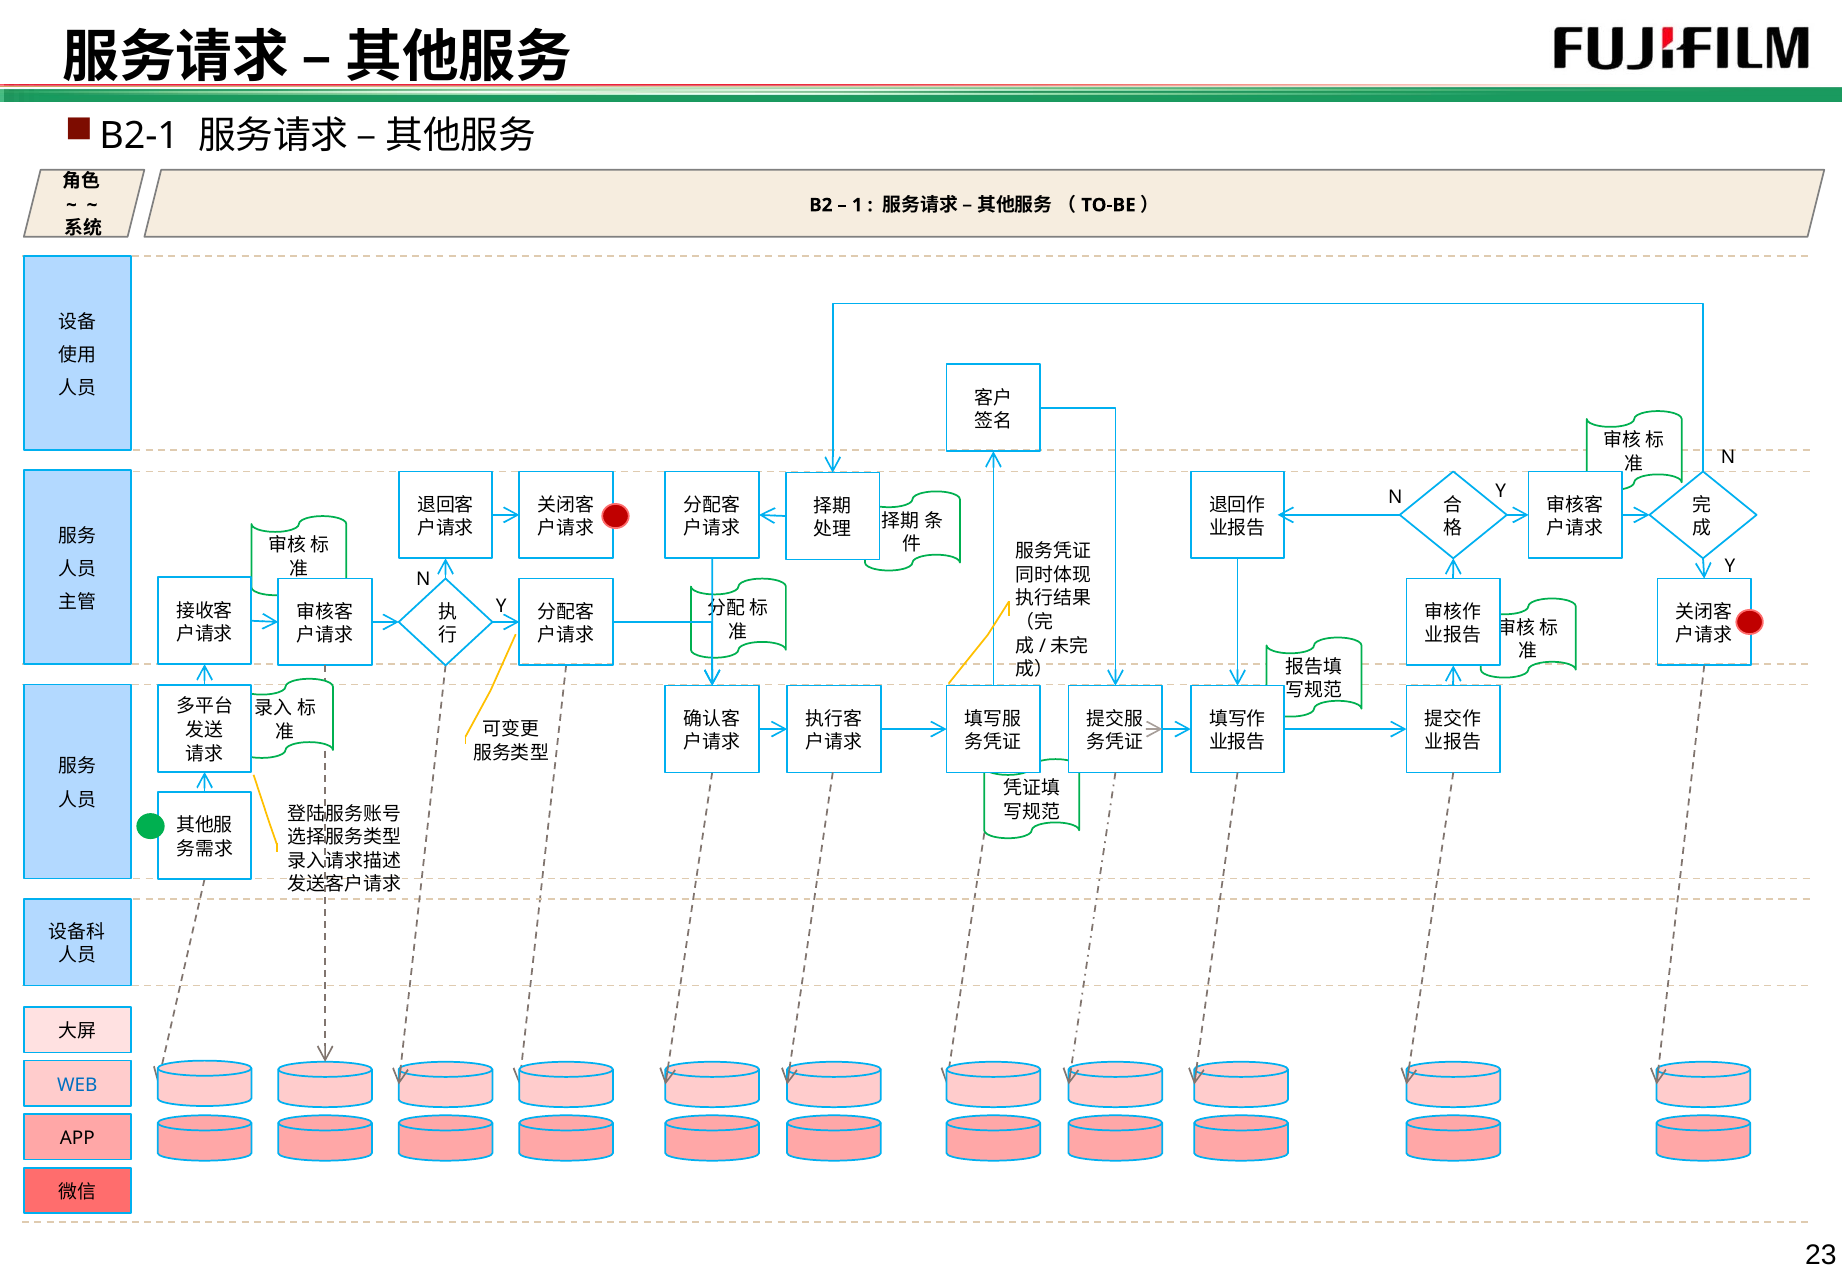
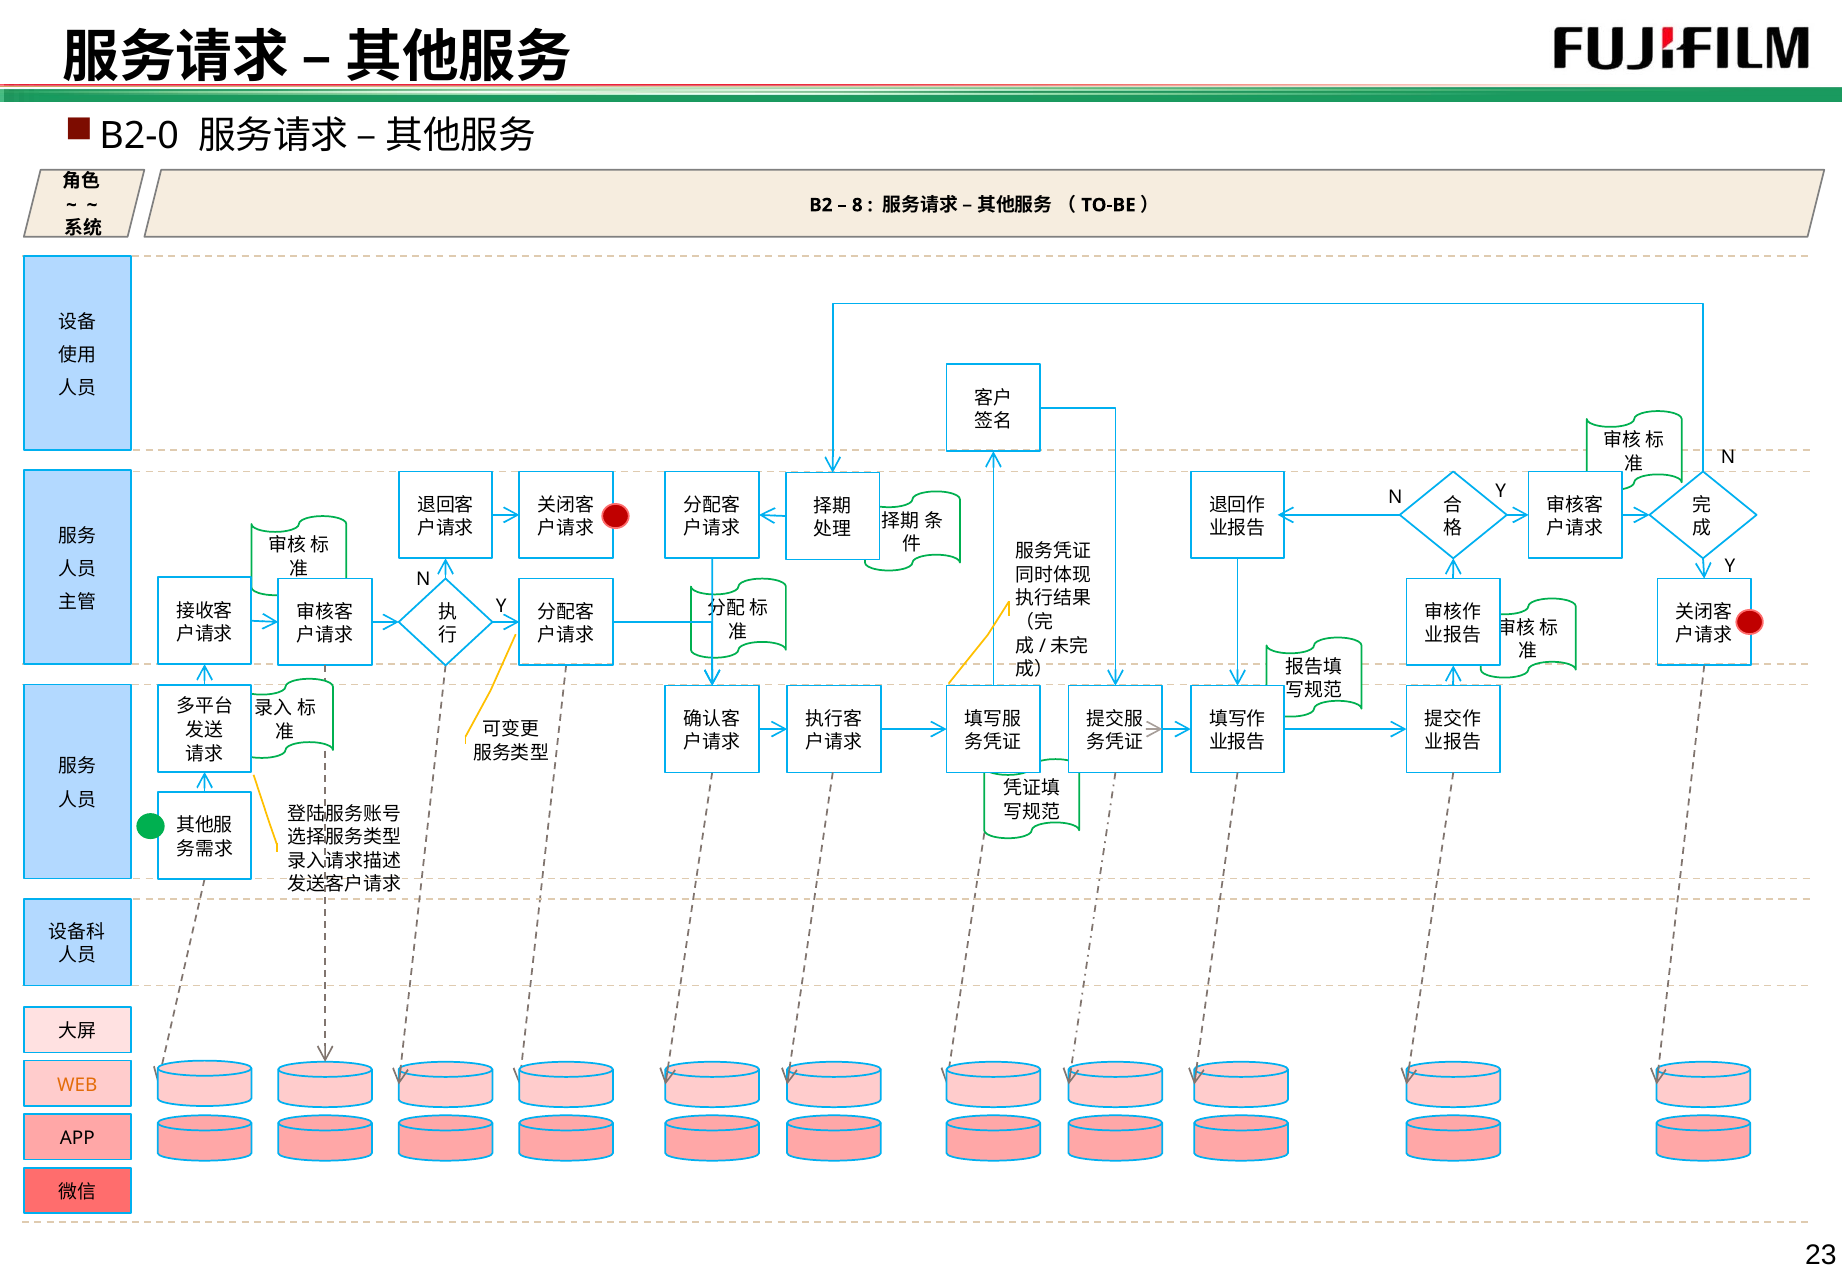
B2-1: B2-1 -> B2-0 (139, 136)
1: 1 -> 8 (857, 205)
WEB colour: blue -> orange (77, 1085)
